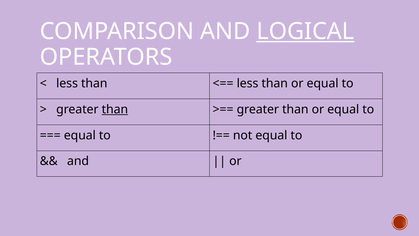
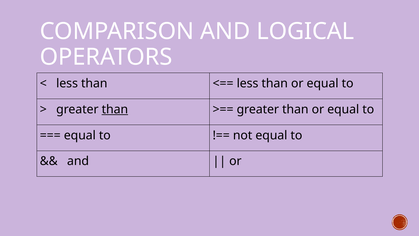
LOGICAL underline: present -> none (305, 31)
